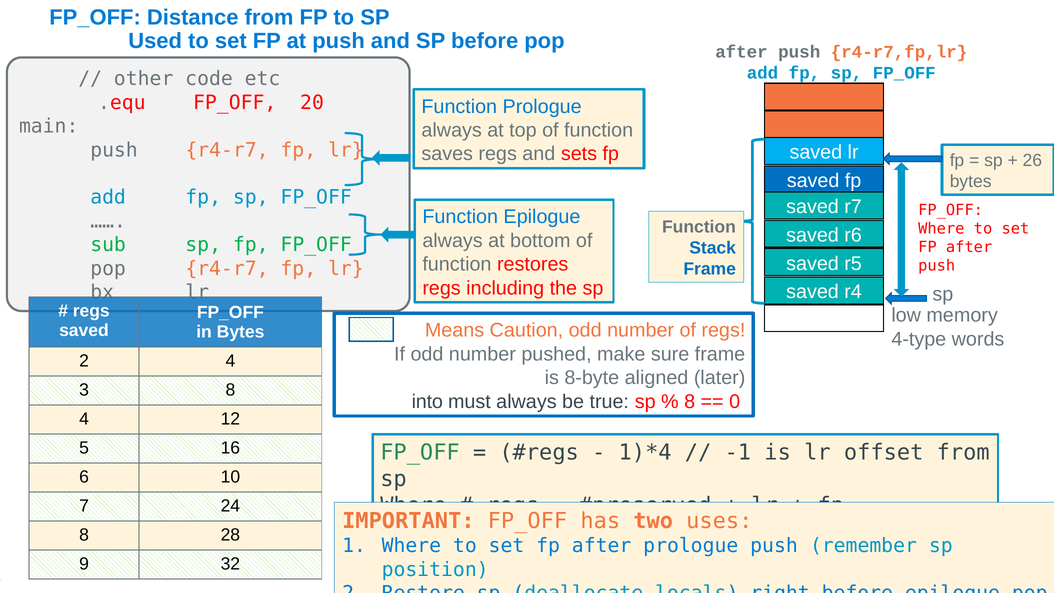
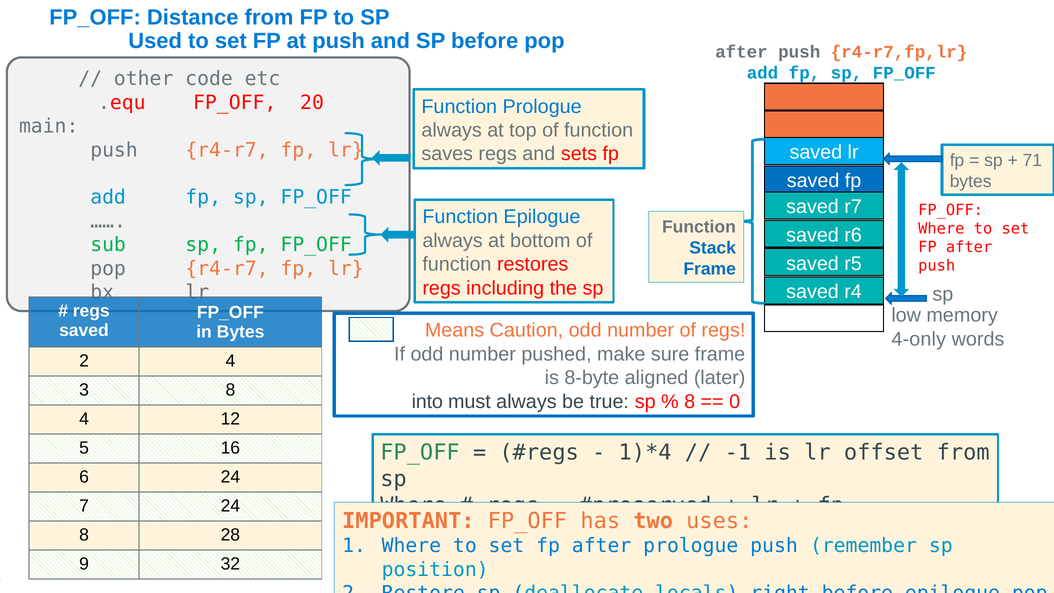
26: 26 -> 71 (1032, 160)
4-type: 4-type -> 4-only (919, 339)
6 10: 10 -> 24 (230, 477)
